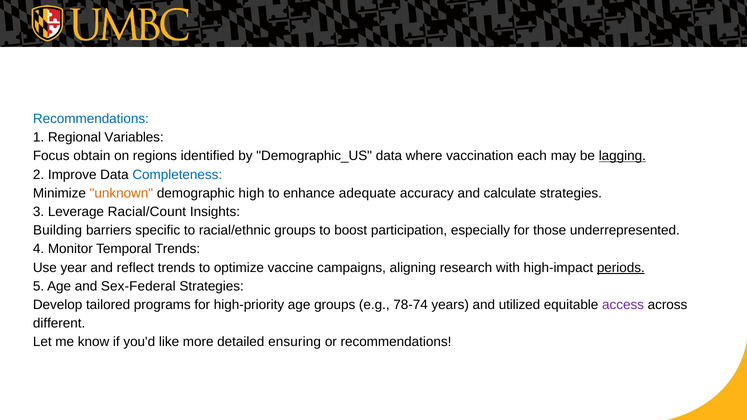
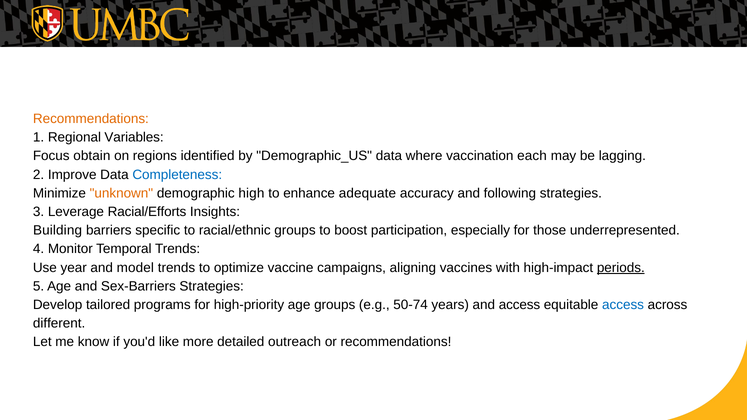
Recommendations colour: blue -> orange (91, 119)
lagging underline: present -> none (622, 156)
calculate: calculate -> following (510, 193)
Racial/Count: Racial/Count -> Racial/Efforts (147, 212)
reflect: reflect -> model (135, 268)
research: research -> vaccines (466, 268)
Sex-Federal: Sex-Federal -> Sex-Barriers (138, 286)
78-74: 78-74 -> 50-74 (411, 305)
and utilized: utilized -> access (519, 305)
access colour: purple -> blue (623, 305)
ensuring: ensuring -> outreach (295, 342)
